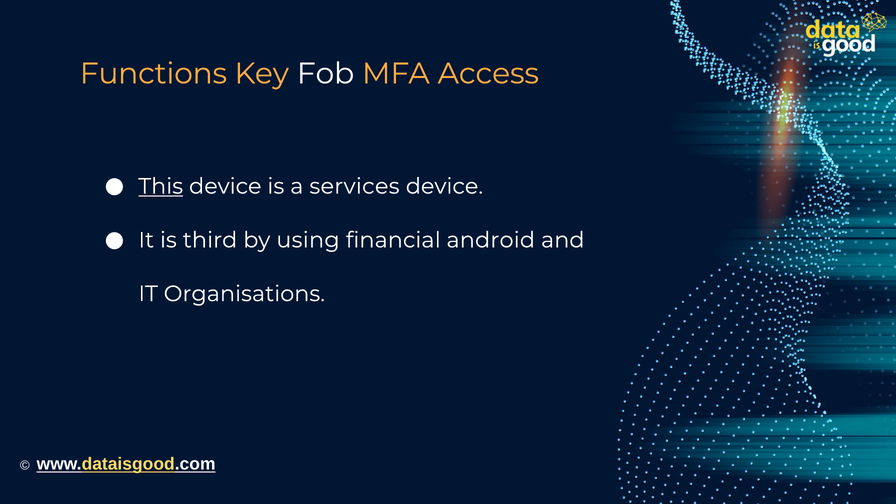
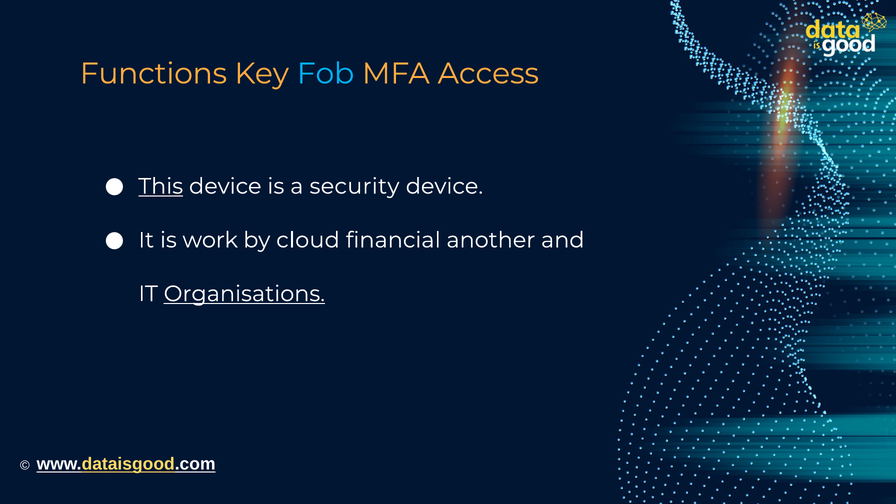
Fob colour: white -> light blue (326, 74)
services: services -> security (354, 186)
third: third -> work (210, 240)
using: using -> cloud (308, 240)
android: android -> another (491, 240)
Organisations underline: none -> present (244, 294)
